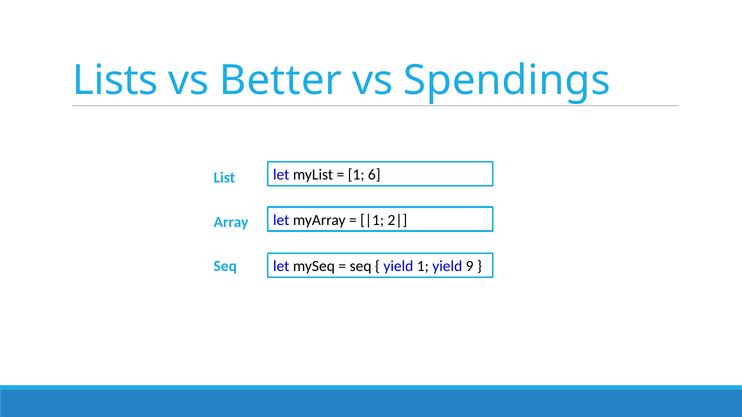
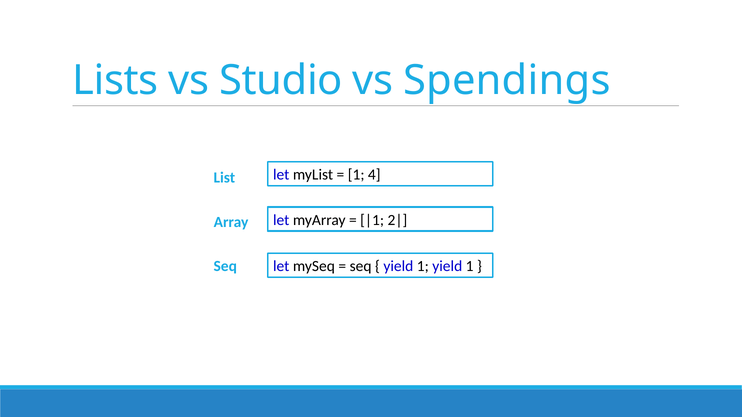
Better: Better -> Studio (281, 81)
6: 6 -> 4 (374, 175)
1 yield 9: 9 -> 1 (470, 267)
